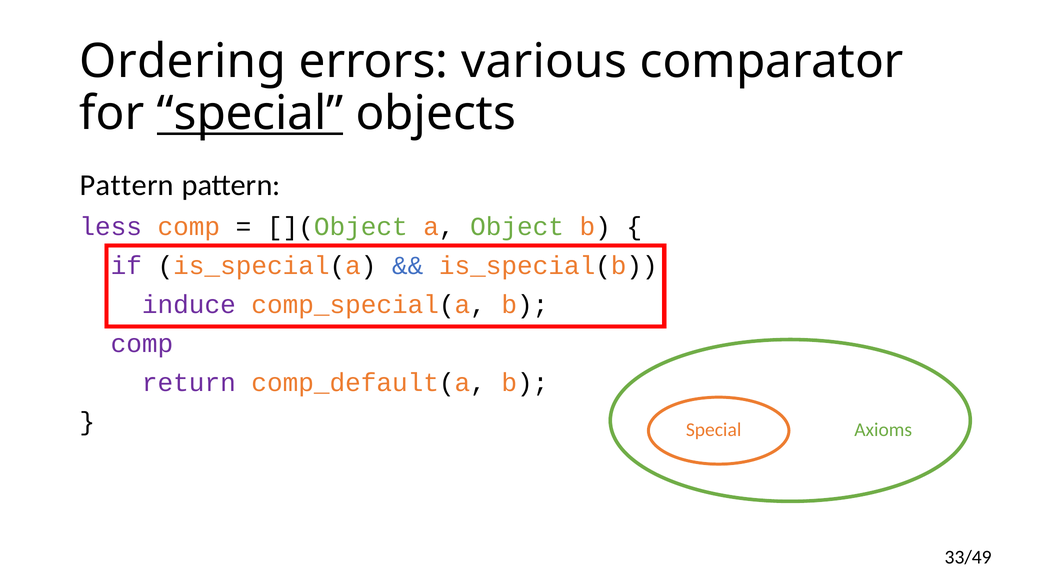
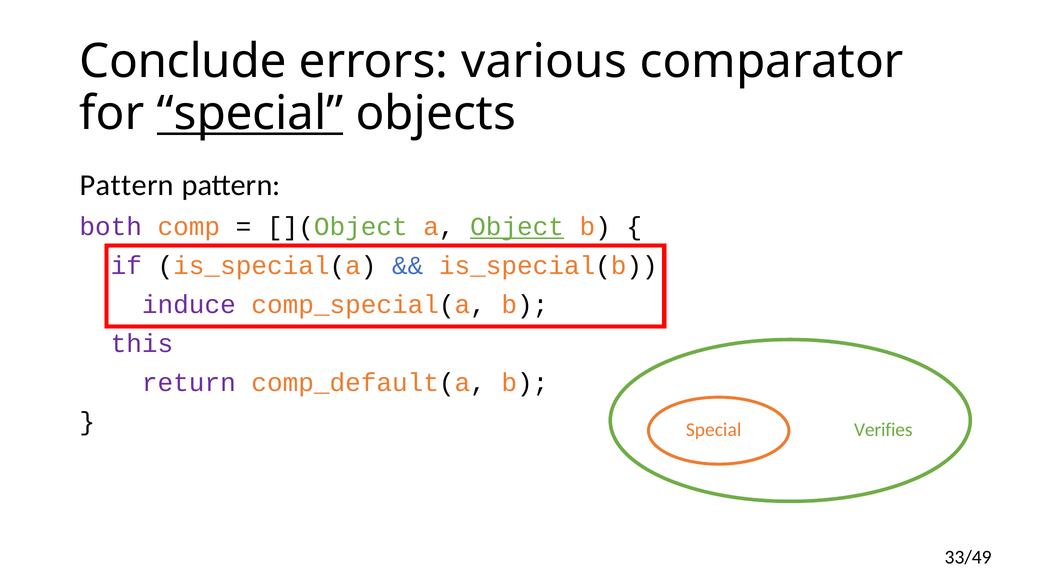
Ordering: Ordering -> Conclude (183, 62)
less: less -> both (111, 227)
Object underline: none -> present (517, 227)
comp: comp -> this (142, 344)
Axioms: Axioms -> Verifies (883, 430)
